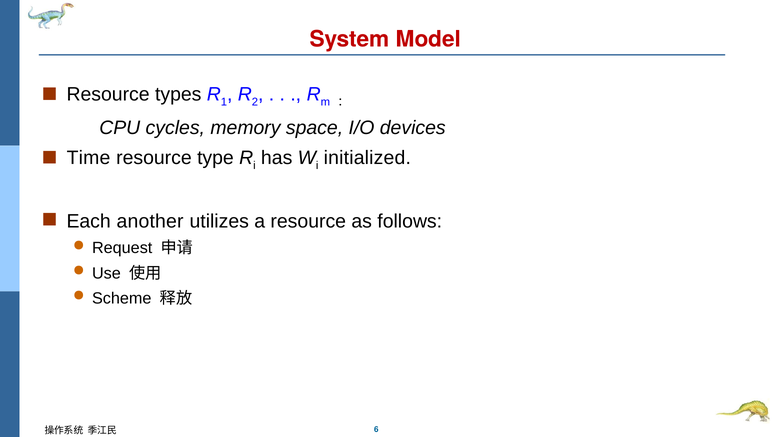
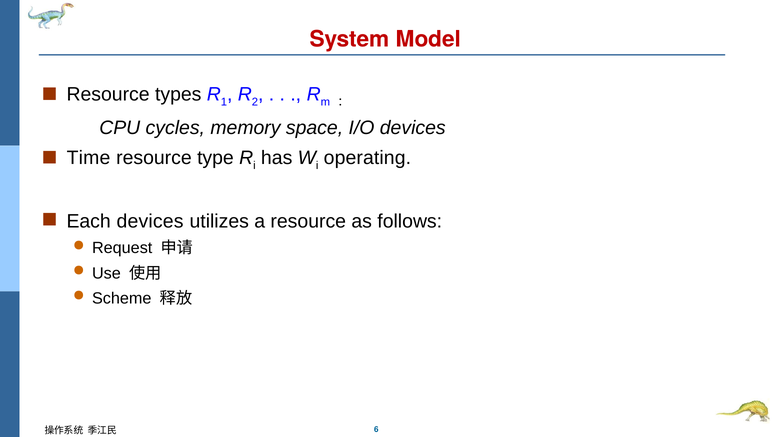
initialized: initialized -> operating (367, 158)
Each another: another -> devices (150, 221)
